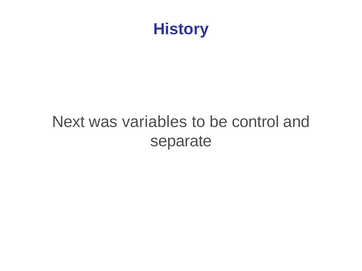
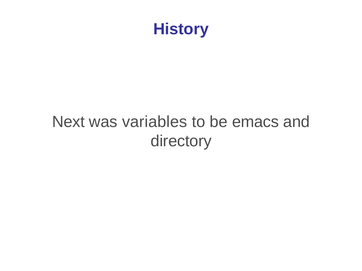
control: control -> emacs (255, 122)
separate: separate -> directory (181, 141)
